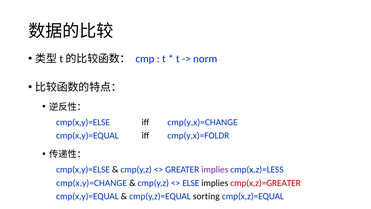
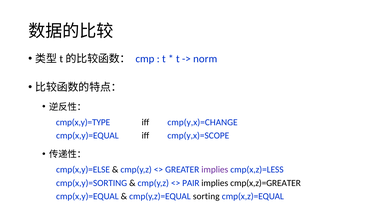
cmp(x,y)=ELSE: cmp(x,y)=ELSE -> cmp(x,y)=TYPE (83, 122)
cmp(y,x)=FOLDR: cmp(y,x)=FOLDR -> cmp(y,x)=SCOPE (198, 135)
cmp(x,y)=CHANGE: cmp(x,y)=CHANGE -> cmp(x,y)=SORTING (92, 183)
ELSE: ELSE -> PAIR (191, 183)
cmp(x,z)=GREATER colour: red -> black (266, 183)
